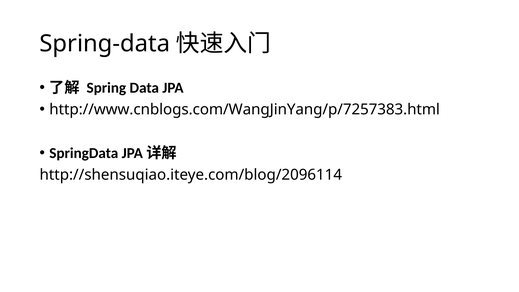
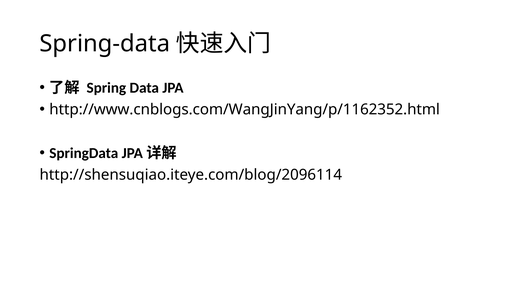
http://www.cnblogs.com/WangJinYang/p/7257383.html: http://www.cnblogs.com/WangJinYang/p/7257383.html -> http://www.cnblogs.com/WangJinYang/p/1162352.html (245, 110)
